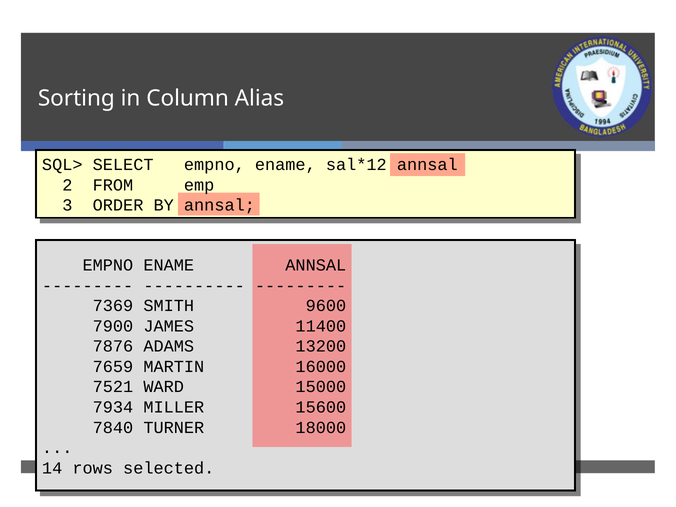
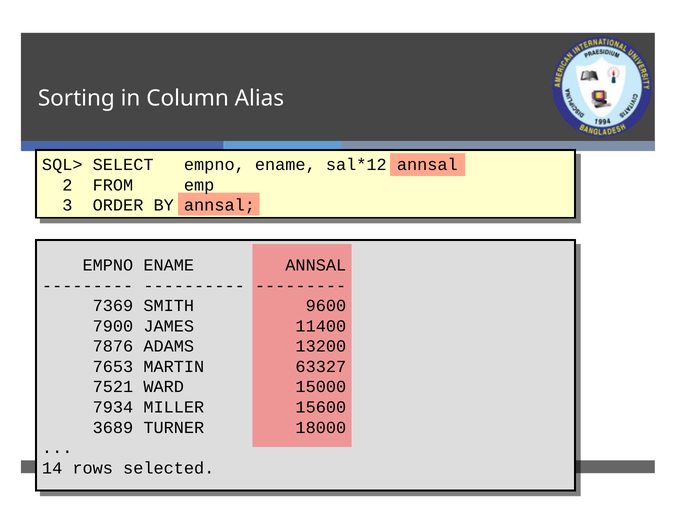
7659: 7659 -> 7653 (113, 367)
16000: 16000 -> 63327 (321, 367)
7840: 7840 -> 3689 (113, 427)
